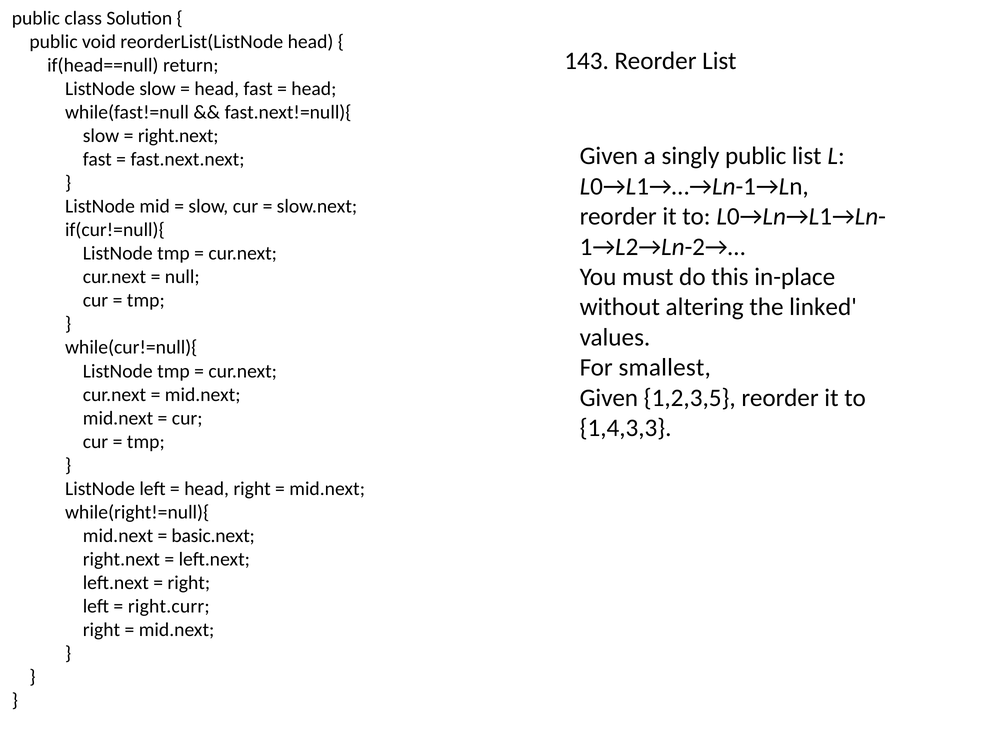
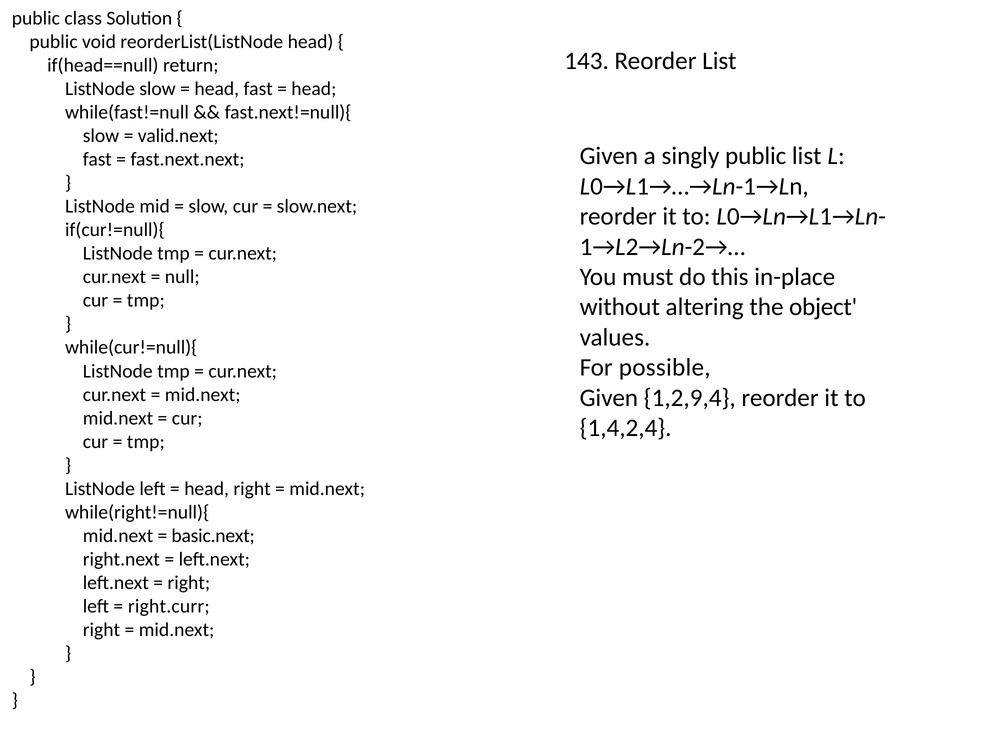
right.next: right.next -> valid.next (178, 136)
linked: linked -> object (823, 307)
smallest: smallest -> possible (665, 368)
1,2,3,5: 1,2,3,5 -> 1,2,9,4 (690, 398)
1,4,3,3: 1,4,3,3 -> 1,4,2,4 (626, 428)
